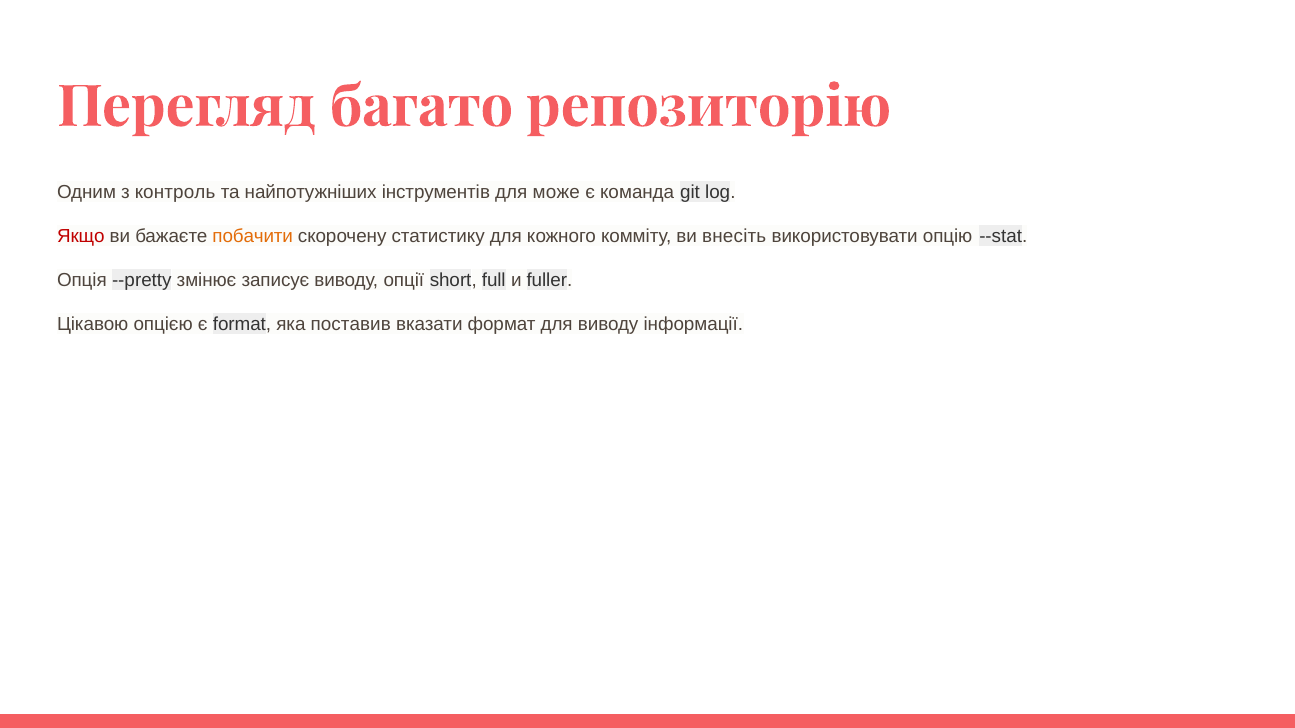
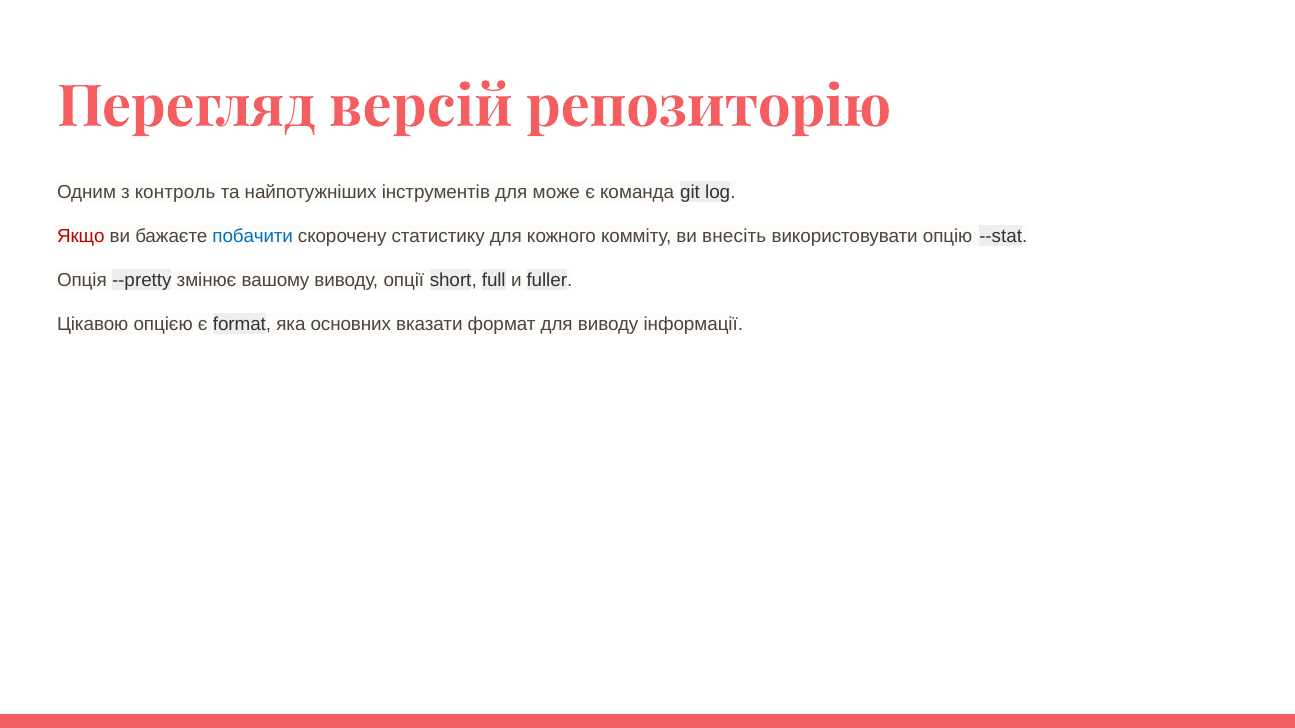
багато: багато -> версій (421, 107)
побачити colour: orange -> blue (253, 236)
записує: записує -> вашому (275, 280)
поставив: поставив -> основних (351, 324)
